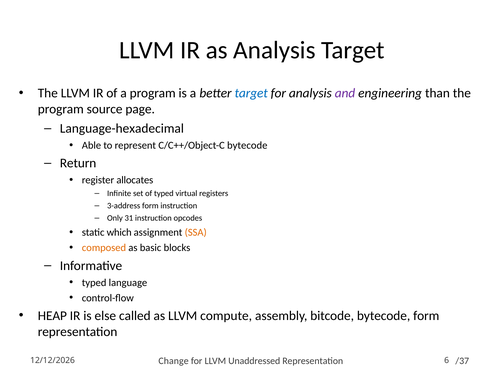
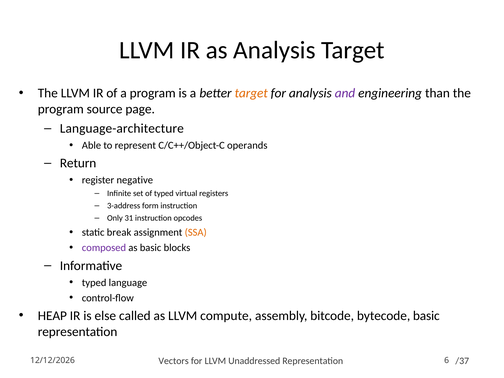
target colour: blue -> orange (251, 93)
Language-hexadecimal: Language-hexadecimal -> Language-architecture (122, 129)
C/C++/Object-C bytecode: bytecode -> operands (247, 145)
allocates: allocates -> negative (135, 180)
which: which -> break (119, 232)
composed colour: orange -> purple (104, 248)
bytecode form: form -> basic (426, 316)
Change: Change -> Vectors (174, 361)
